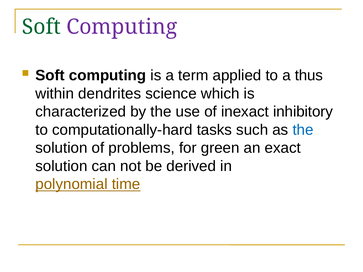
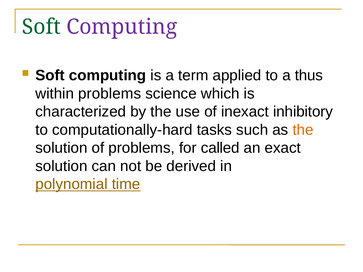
within dendrites: dendrites -> problems (110, 94)
the colour: blue -> orange (303, 130)
green: green -> called (220, 148)
